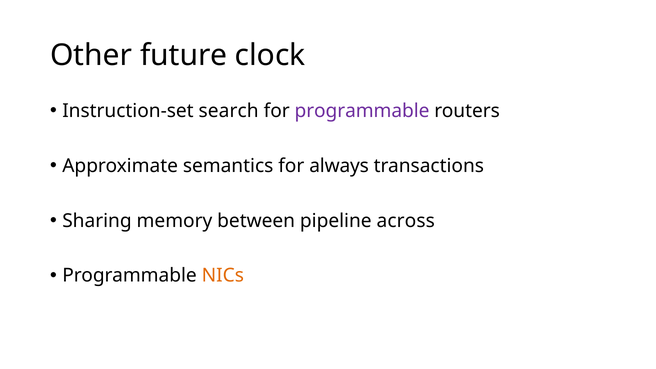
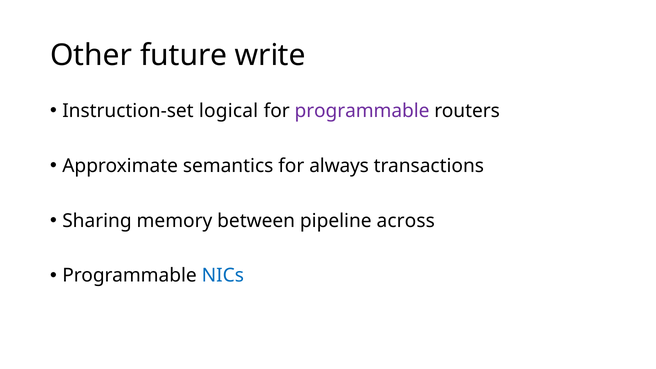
clock: clock -> write (270, 55)
search: search -> logical (229, 111)
NICs colour: orange -> blue (223, 276)
